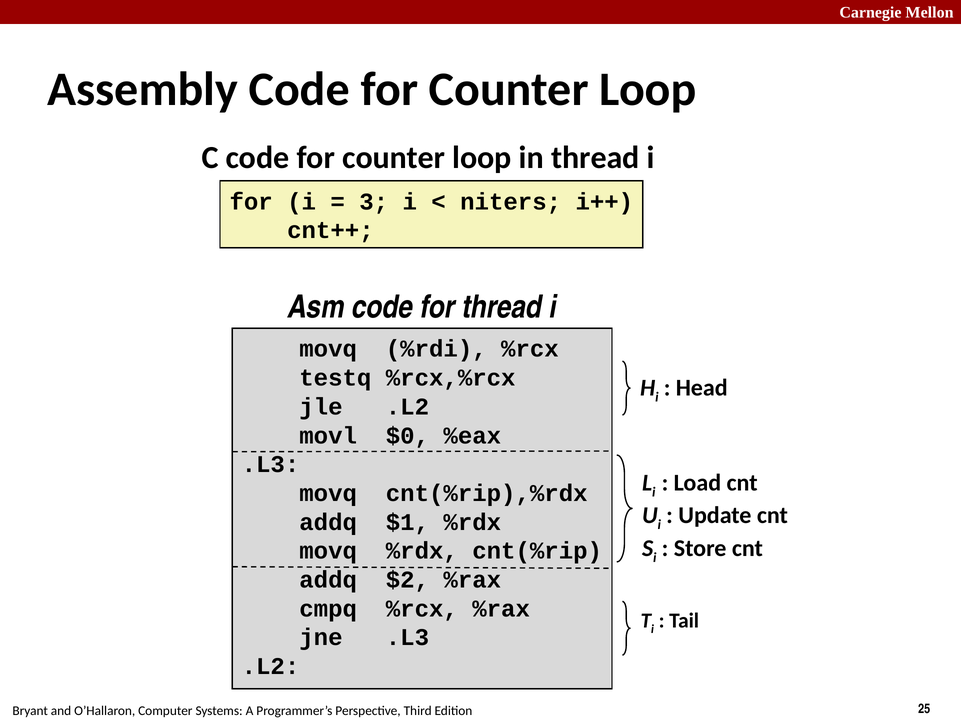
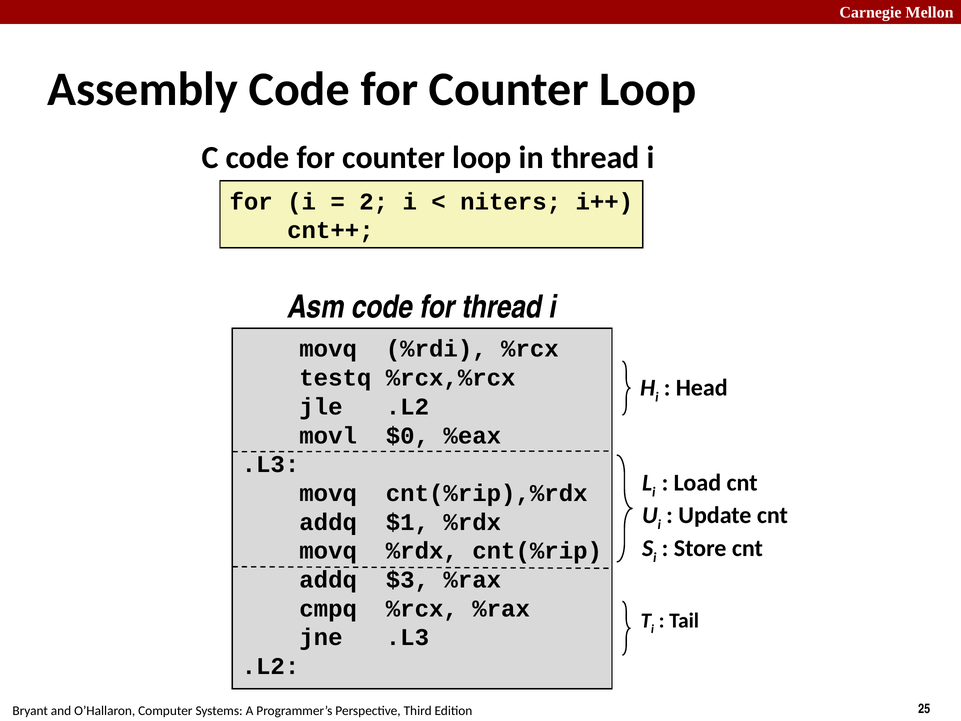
3: 3 -> 2 (374, 202)
$2: $2 -> $3 (407, 580)
